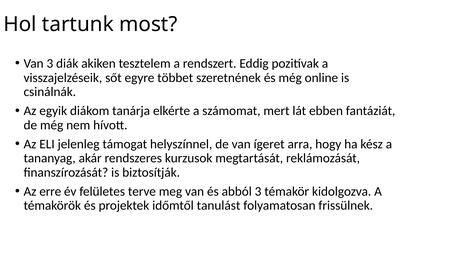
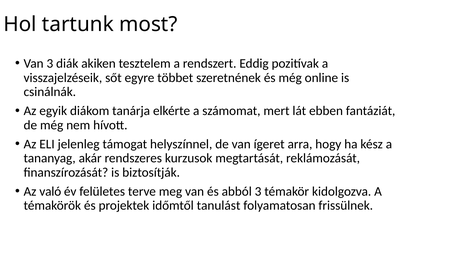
erre: erre -> való (50, 192)
